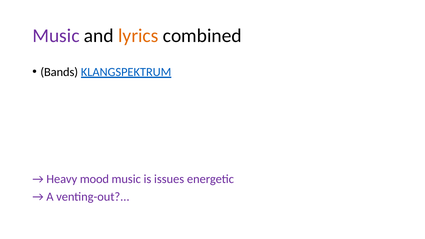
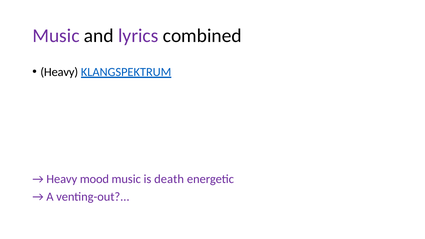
lyrics colour: orange -> purple (138, 36)
Bands: Bands -> Heavy (59, 72)
issues: issues -> death (169, 179)
